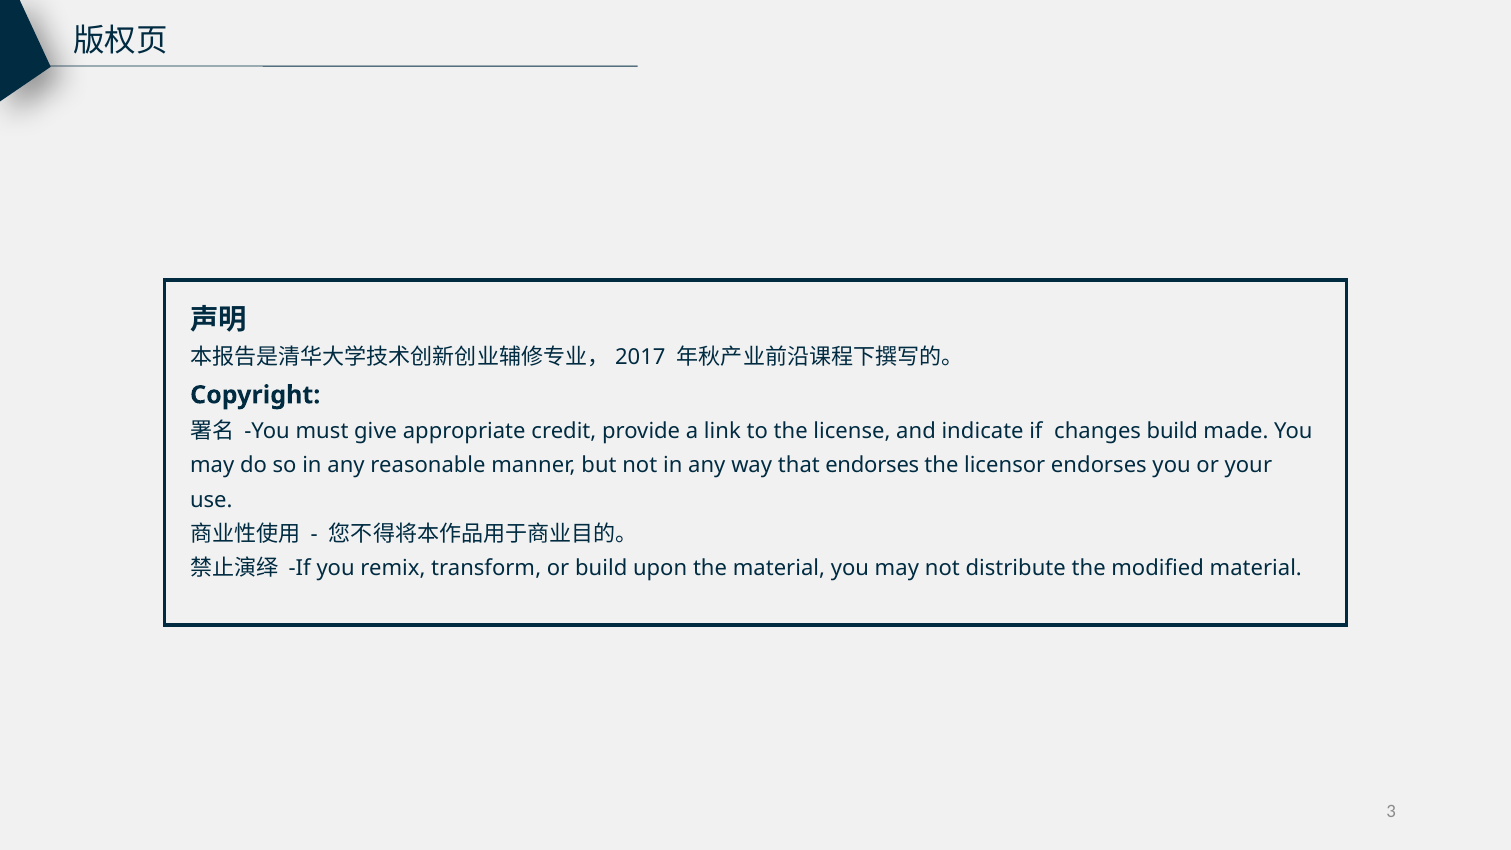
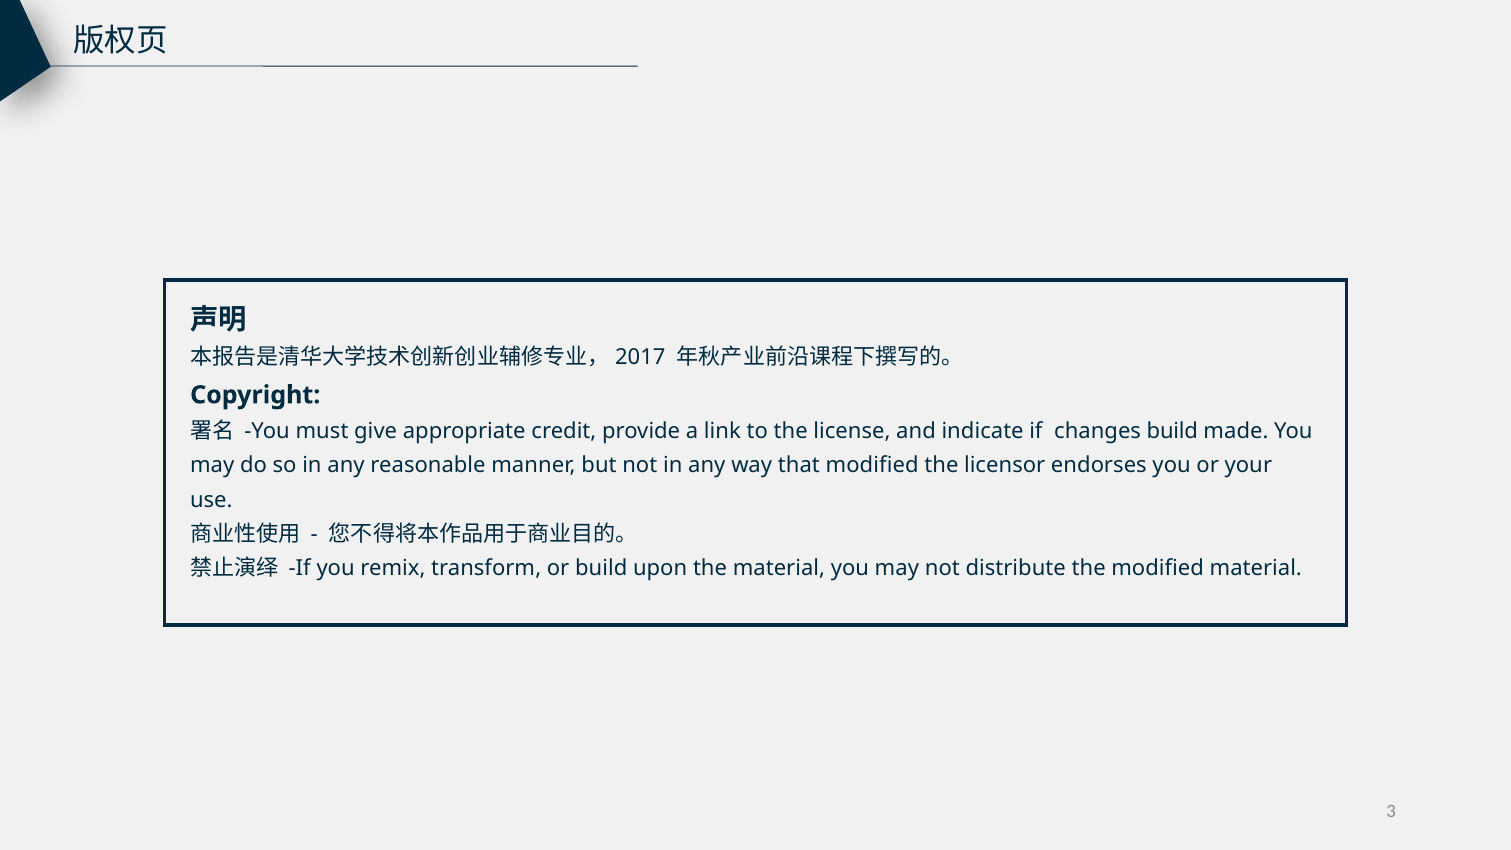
that endorses: endorses -> modified (872, 465)
